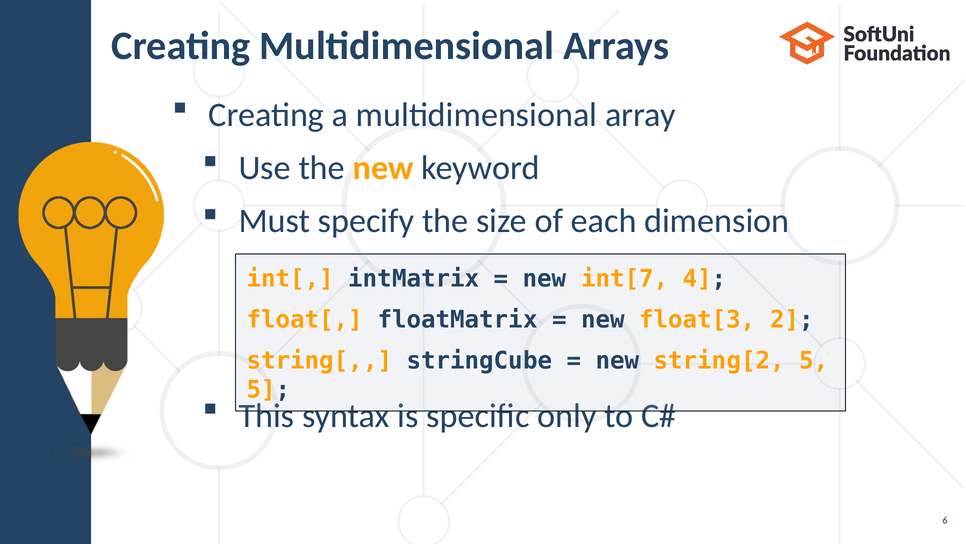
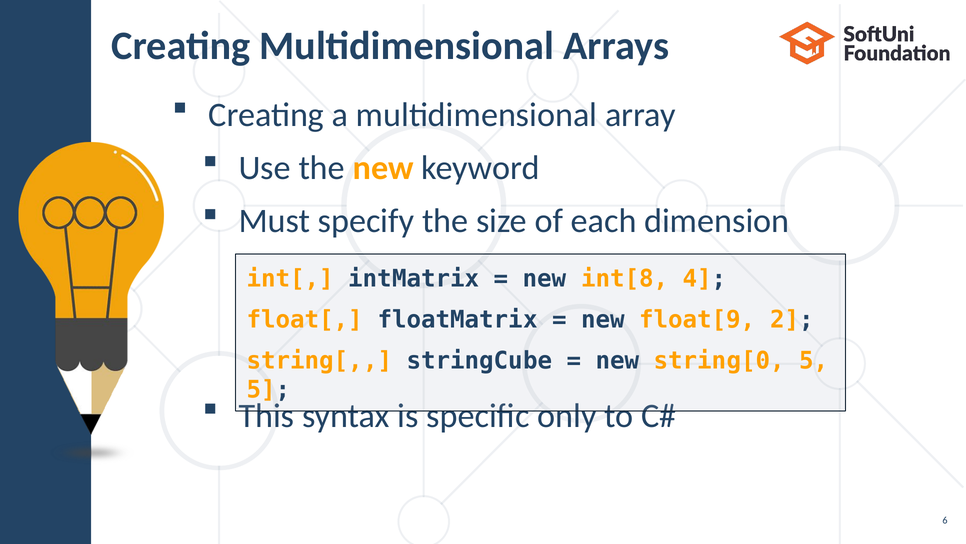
int[7: int[7 -> int[8 (625, 278)
float[3: float[3 -> float[9 (697, 319)
string[2: string[2 -> string[0 (719, 361)
